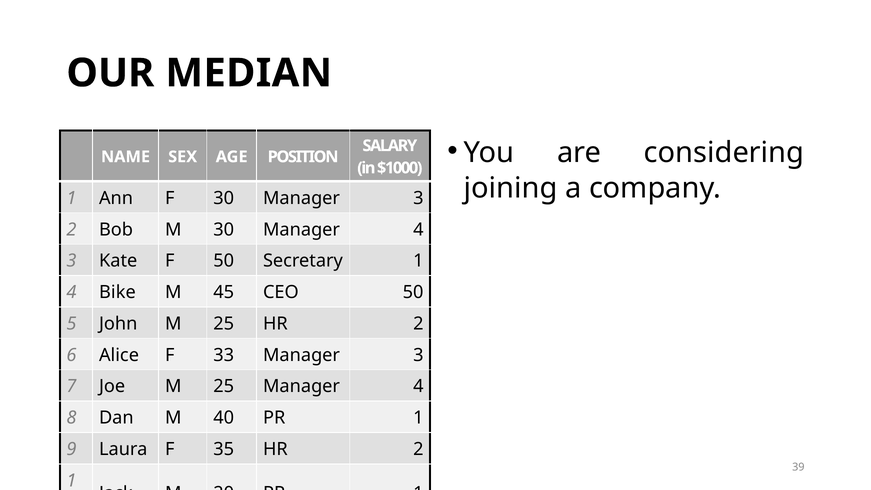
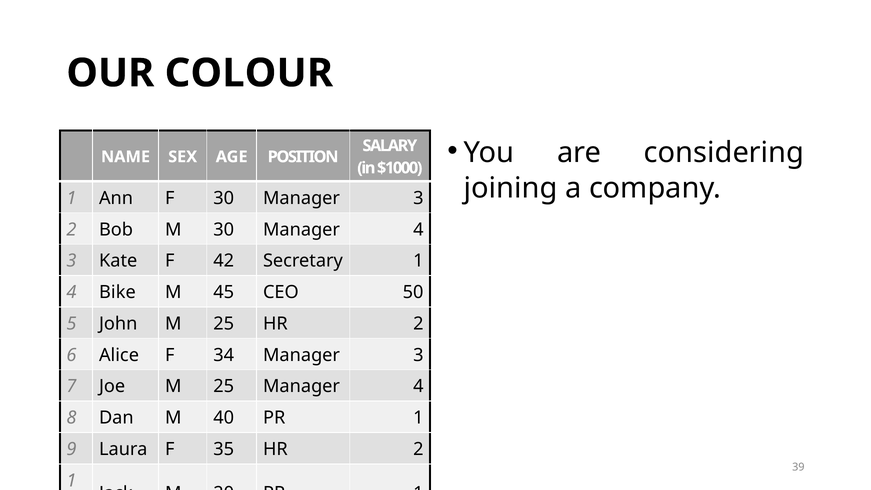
MEDIAN: MEDIAN -> COLOUR (249, 73)
F 50: 50 -> 42 (224, 261)
33: 33 -> 34 (224, 355)
